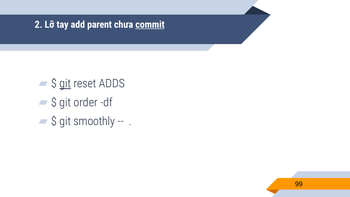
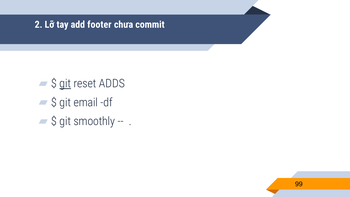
parent: parent -> footer (99, 25)
commit underline: present -> none (150, 25)
order: order -> email (86, 102)
